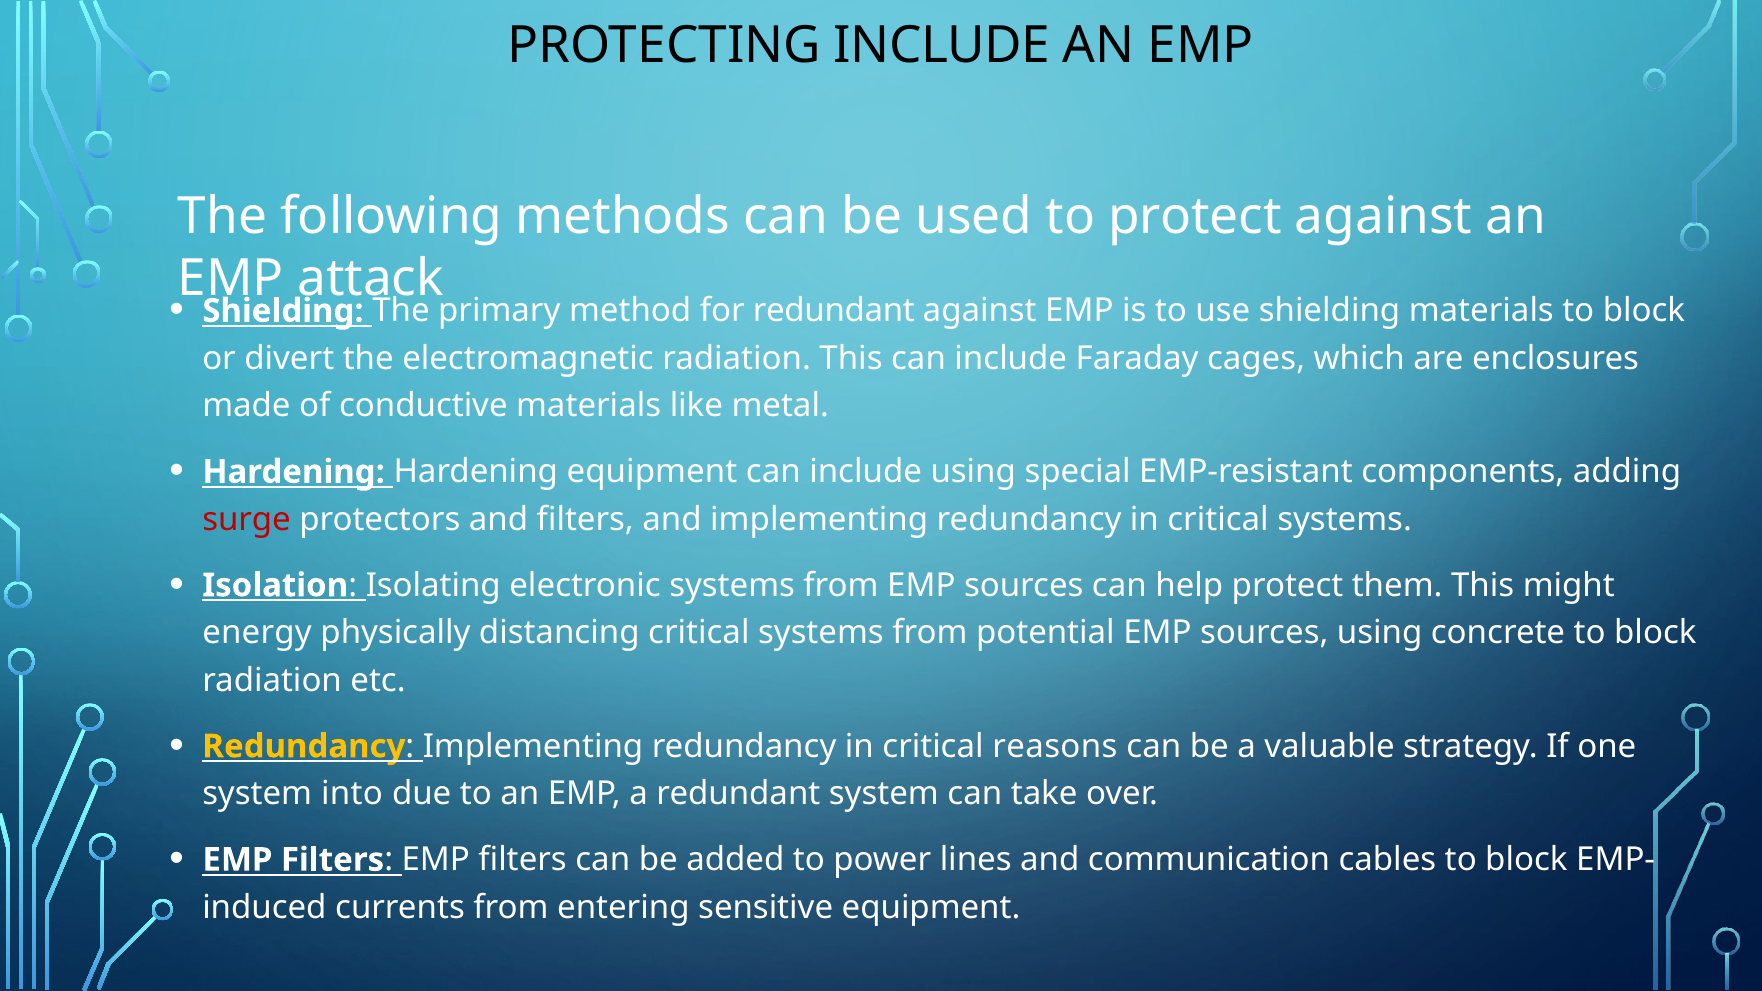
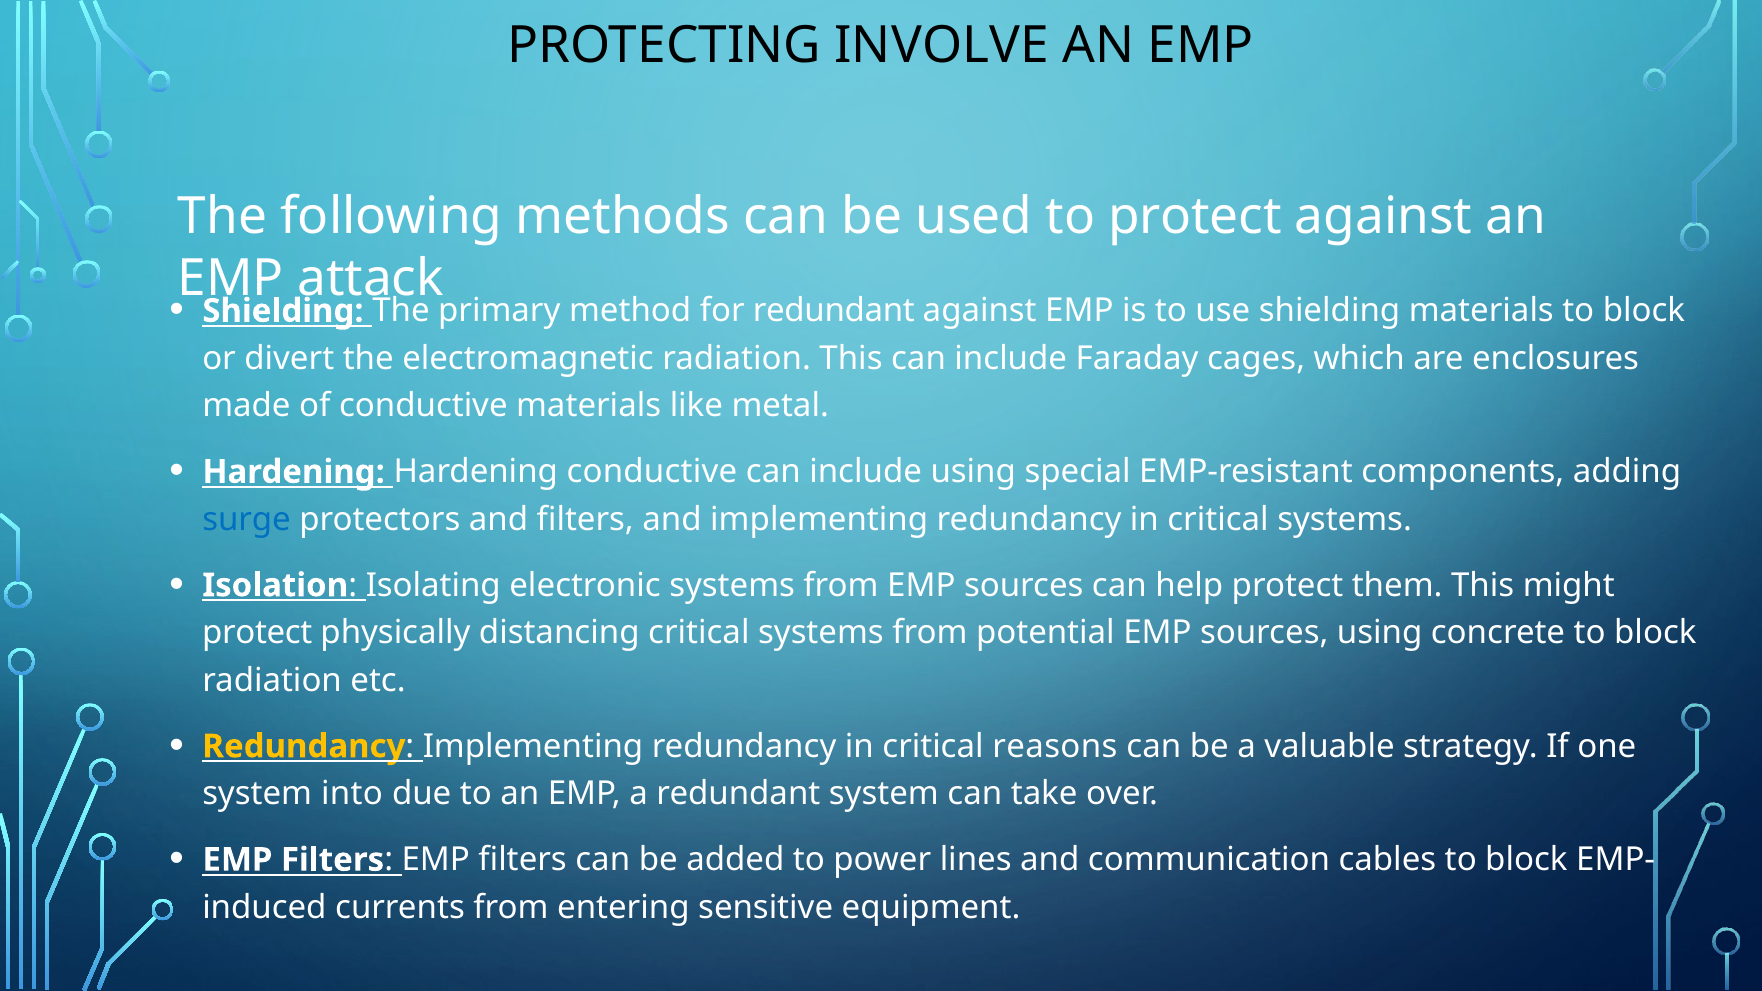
PROTECTING INCLUDE: INCLUDE -> INVOLVE (942, 46)
Hardening equipment: equipment -> conductive (652, 472)
surge colour: red -> blue (247, 520)
energy: energy -> protect (257, 633)
